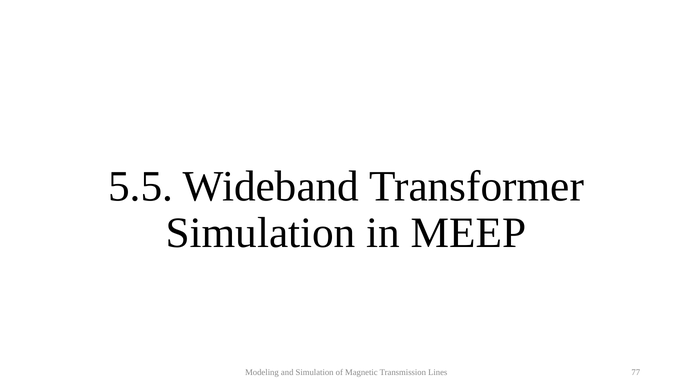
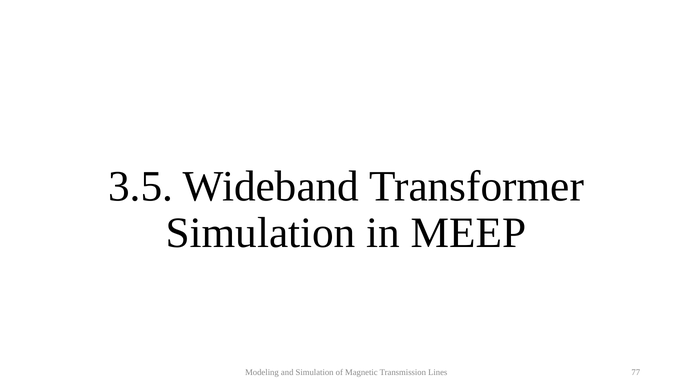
5.5: 5.5 -> 3.5 (141, 186)
